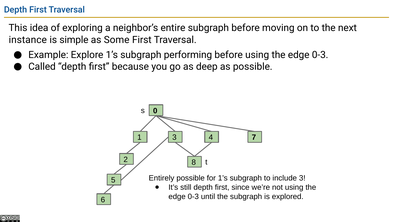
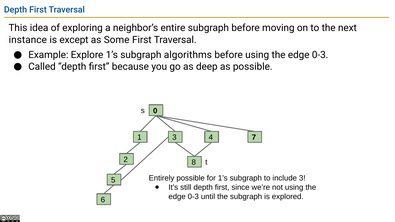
simple: simple -> except (74, 40)
performing: performing -> algorithms (188, 55)
